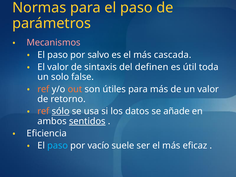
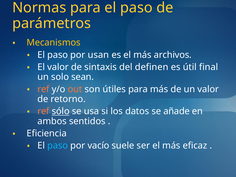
Mecanismos colour: pink -> yellow (54, 43)
salvo: salvo -> usan (98, 55)
cascada: cascada -> archivos (173, 55)
toda: toda -> final (209, 67)
false: false -> sean (83, 77)
sentidos underline: present -> none (87, 121)
